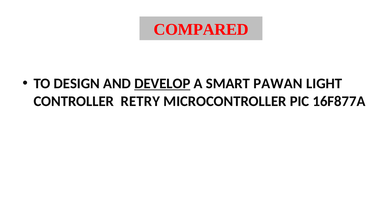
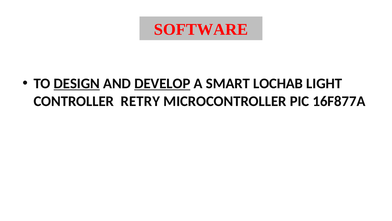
COMPARED: COMPARED -> SOFTWARE (201, 29)
DESIGN underline: none -> present (77, 83)
PAWAN: PAWAN -> LOCHAB (278, 83)
